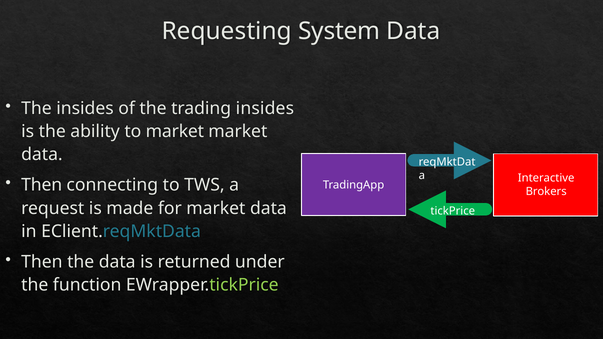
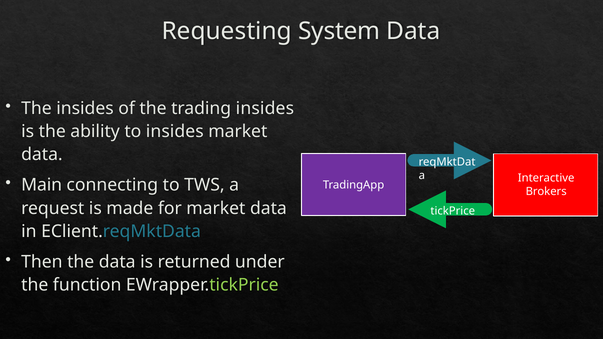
to market: market -> insides (175, 132)
Then: Then -> Main (42, 185)
